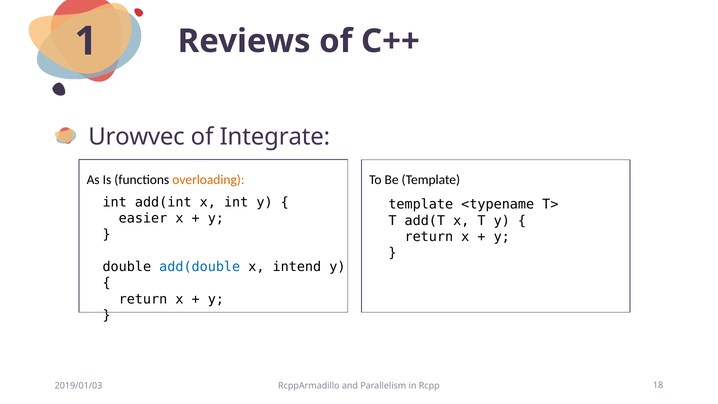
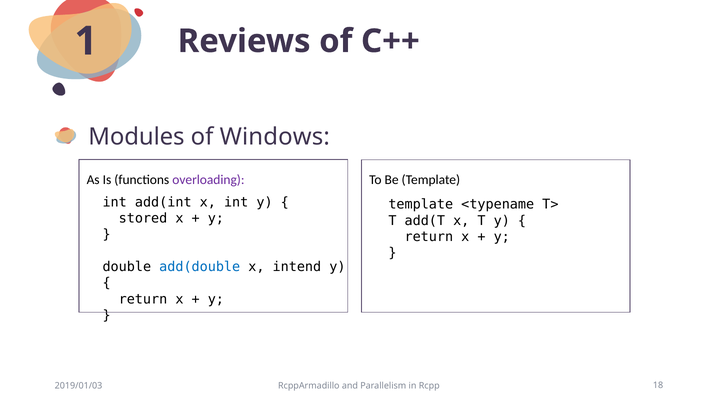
Urowvec: Urowvec -> Modules (136, 137)
Integrate: Integrate -> Windows (275, 137)
overloading colour: orange -> purple (208, 180)
easier: easier -> stored (143, 218)
